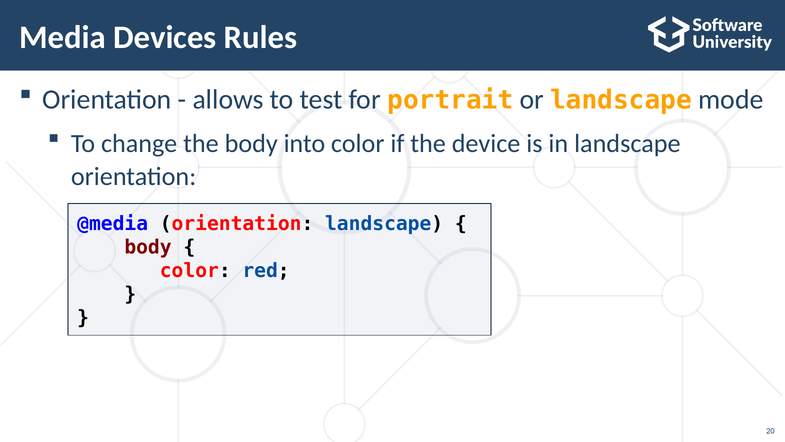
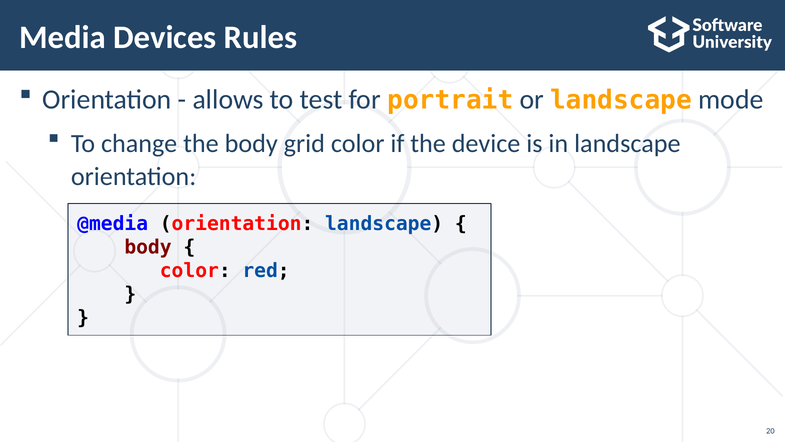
into: into -> grid (304, 143)
